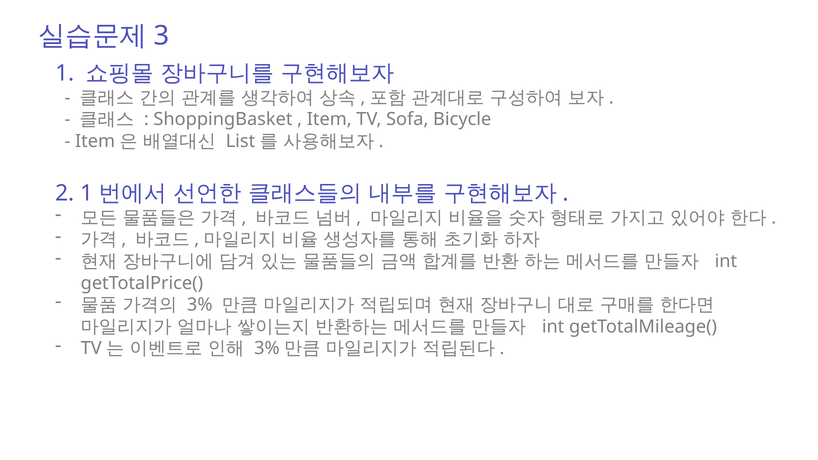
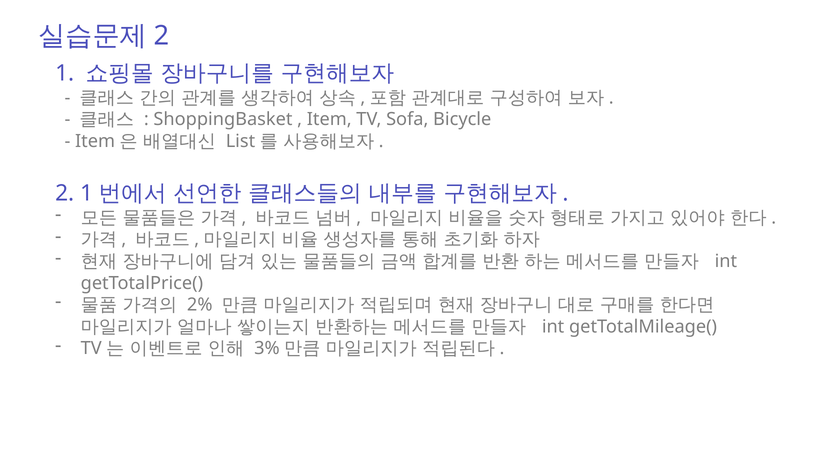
3: 3 -> 2 (162, 36)
3%: 3% -> 2% (200, 305)
